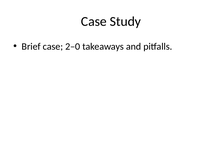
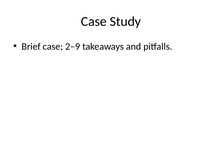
2–0: 2–0 -> 2–9 (73, 47)
